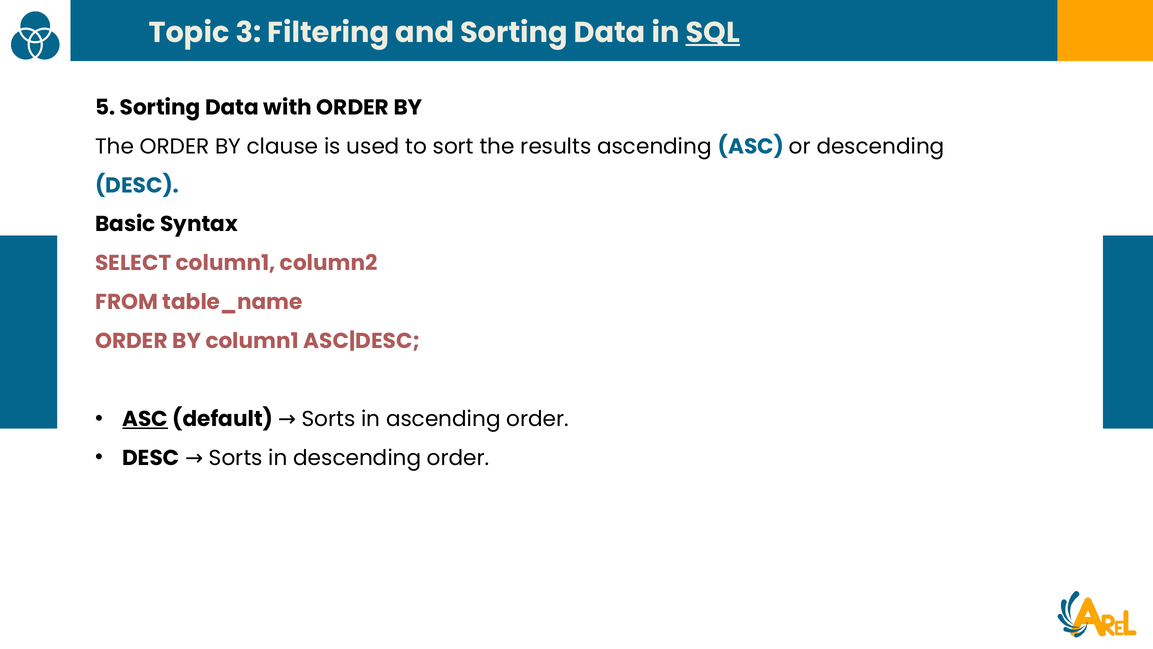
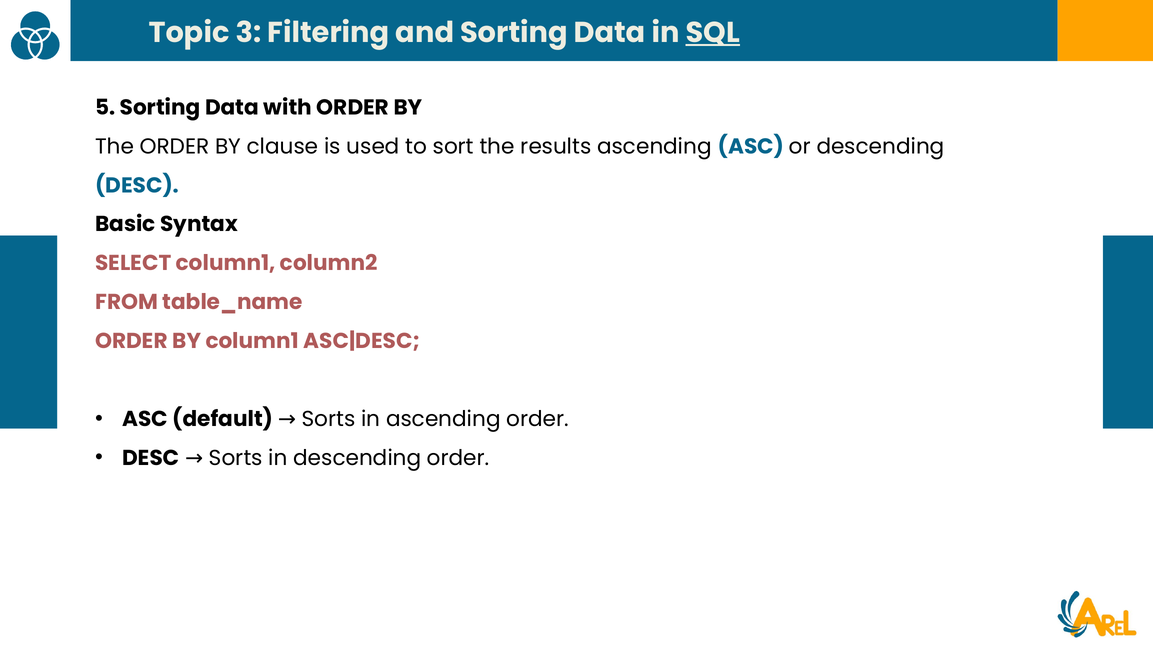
ASC underline: present -> none (145, 419)
